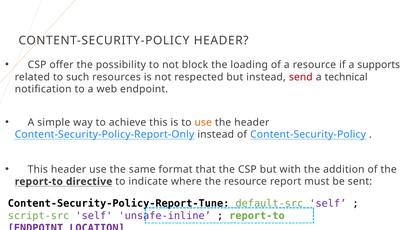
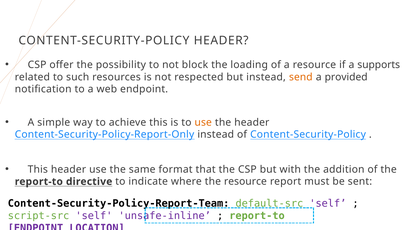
send colour: red -> orange (301, 77)
technical: technical -> provided (346, 77)
Content-Security-Policy-Report-Tune: Content-Security-Policy-Report-Tune -> Content-Security-Policy-Report-Team (119, 204)
